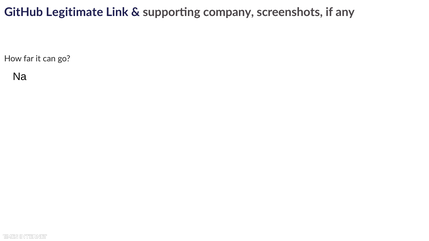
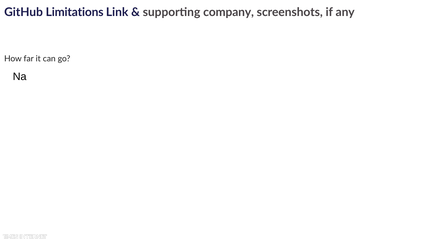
Legitimate: Legitimate -> Limitations (75, 12)
